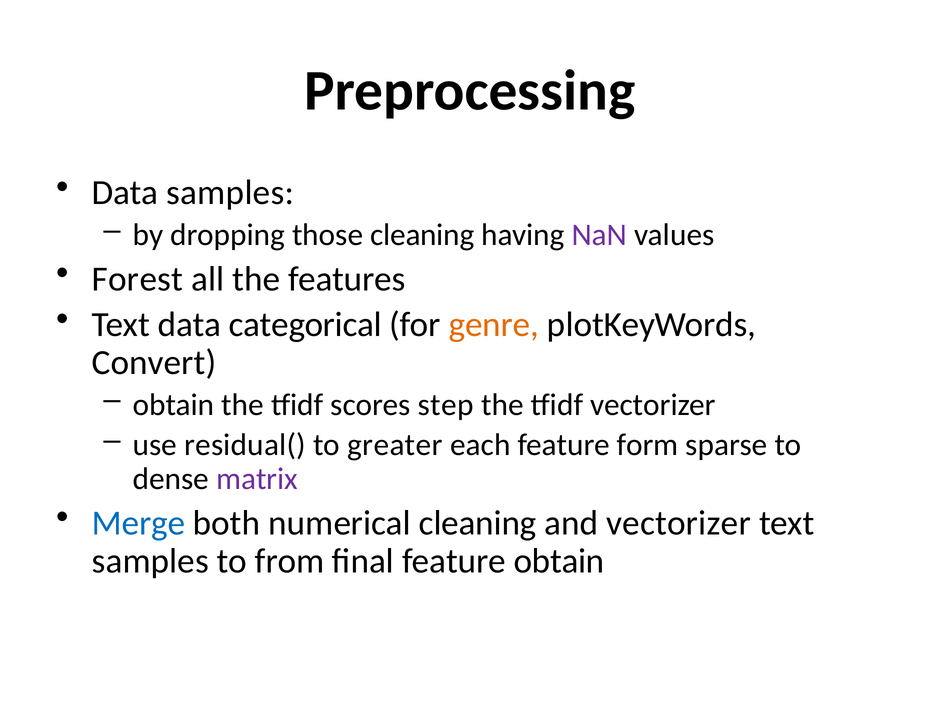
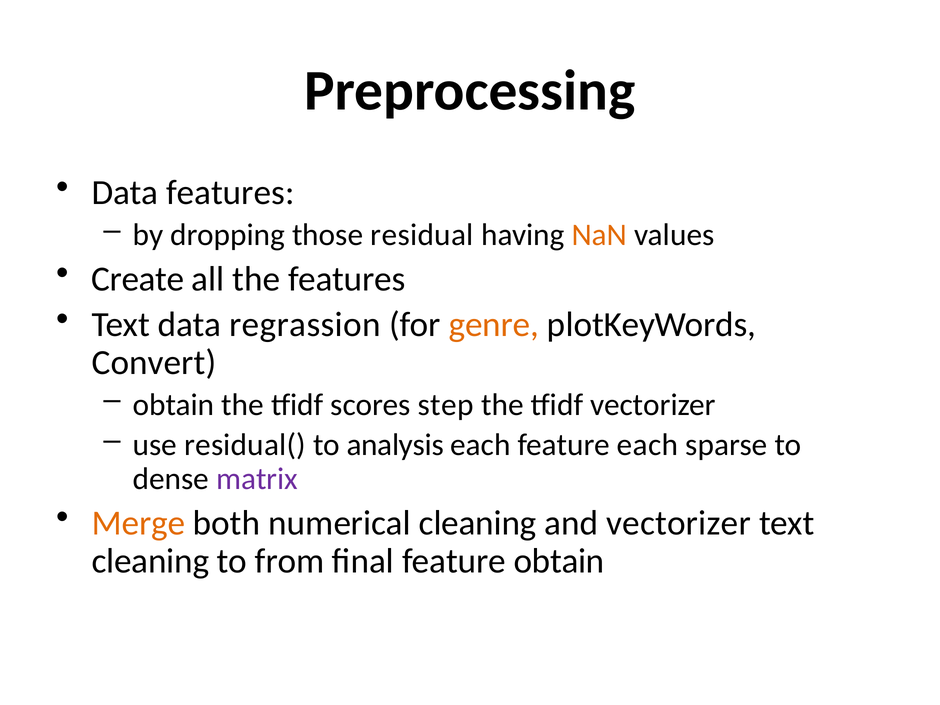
Data samples: samples -> features (230, 193)
those cleaning: cleaning -> residual (422, 235)
NaN colour: purple -> orange (599, 235)
Forest: Forest -> Create (138, 279)
categorical: categorical -> regrassion (305, 325)
greater: greater -> analysis (395, 445)
feature form: form -> each (647, 445)
Merge colour: blue -> orange (138, 523)
samples: samples -> cleaning (150, 561)
